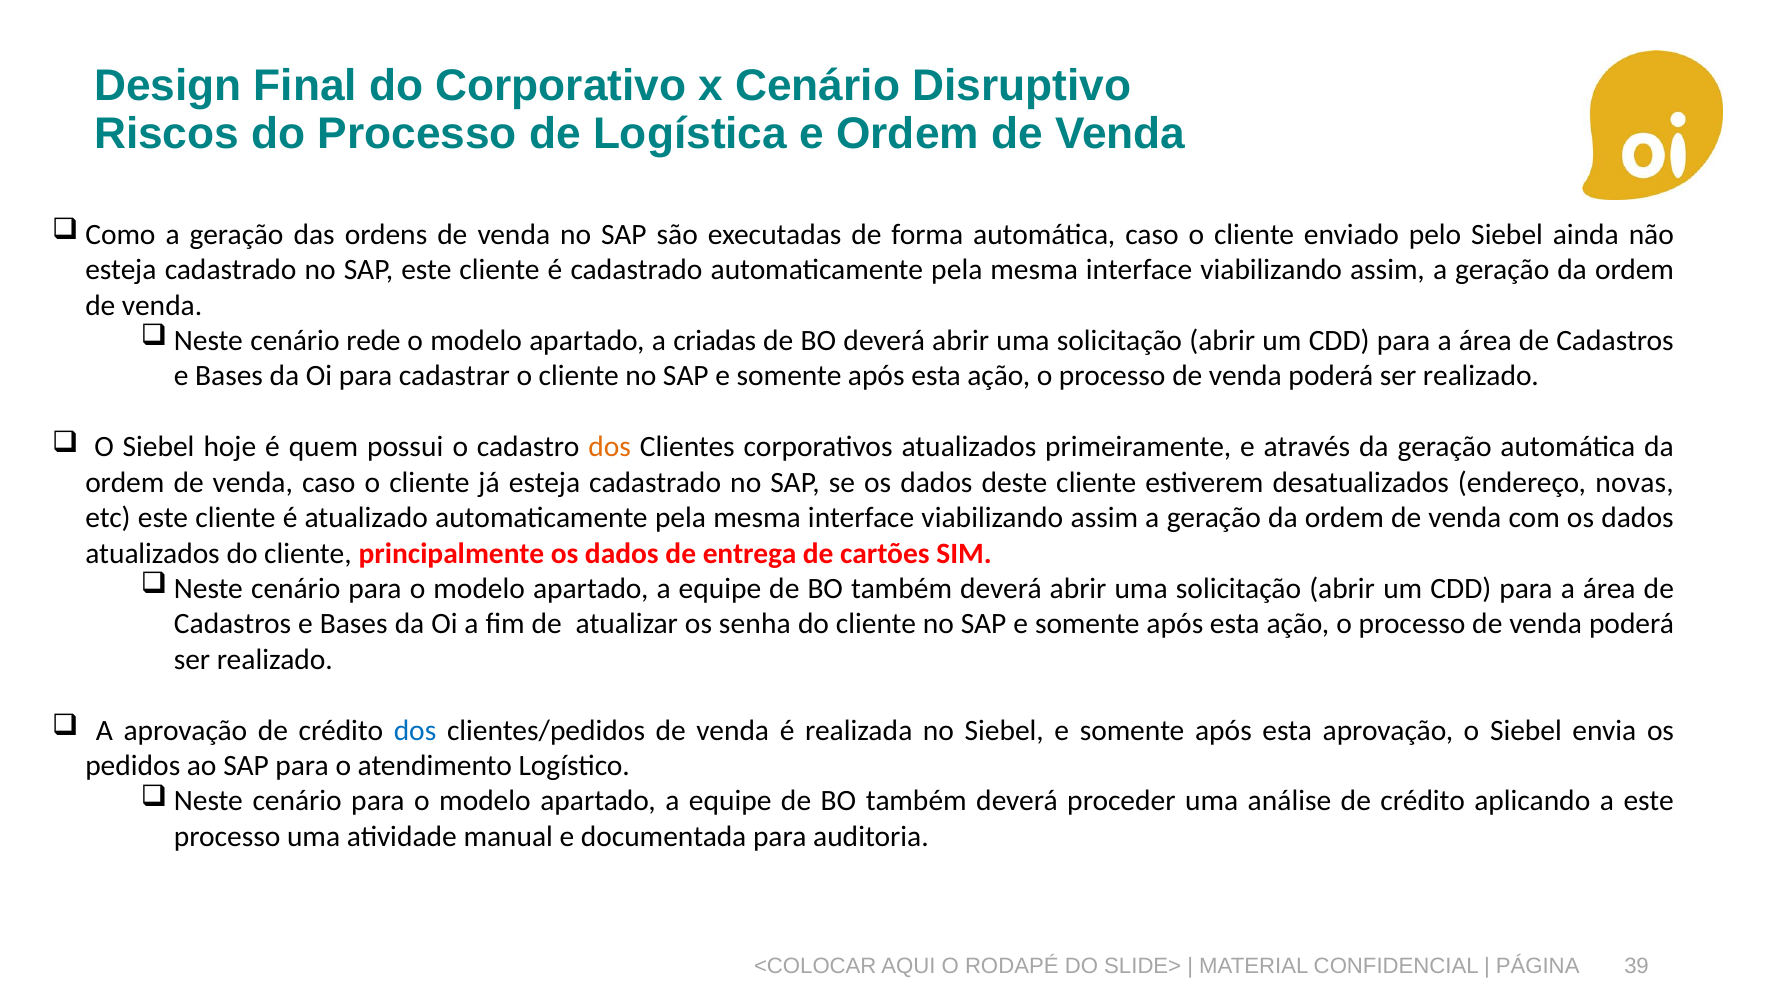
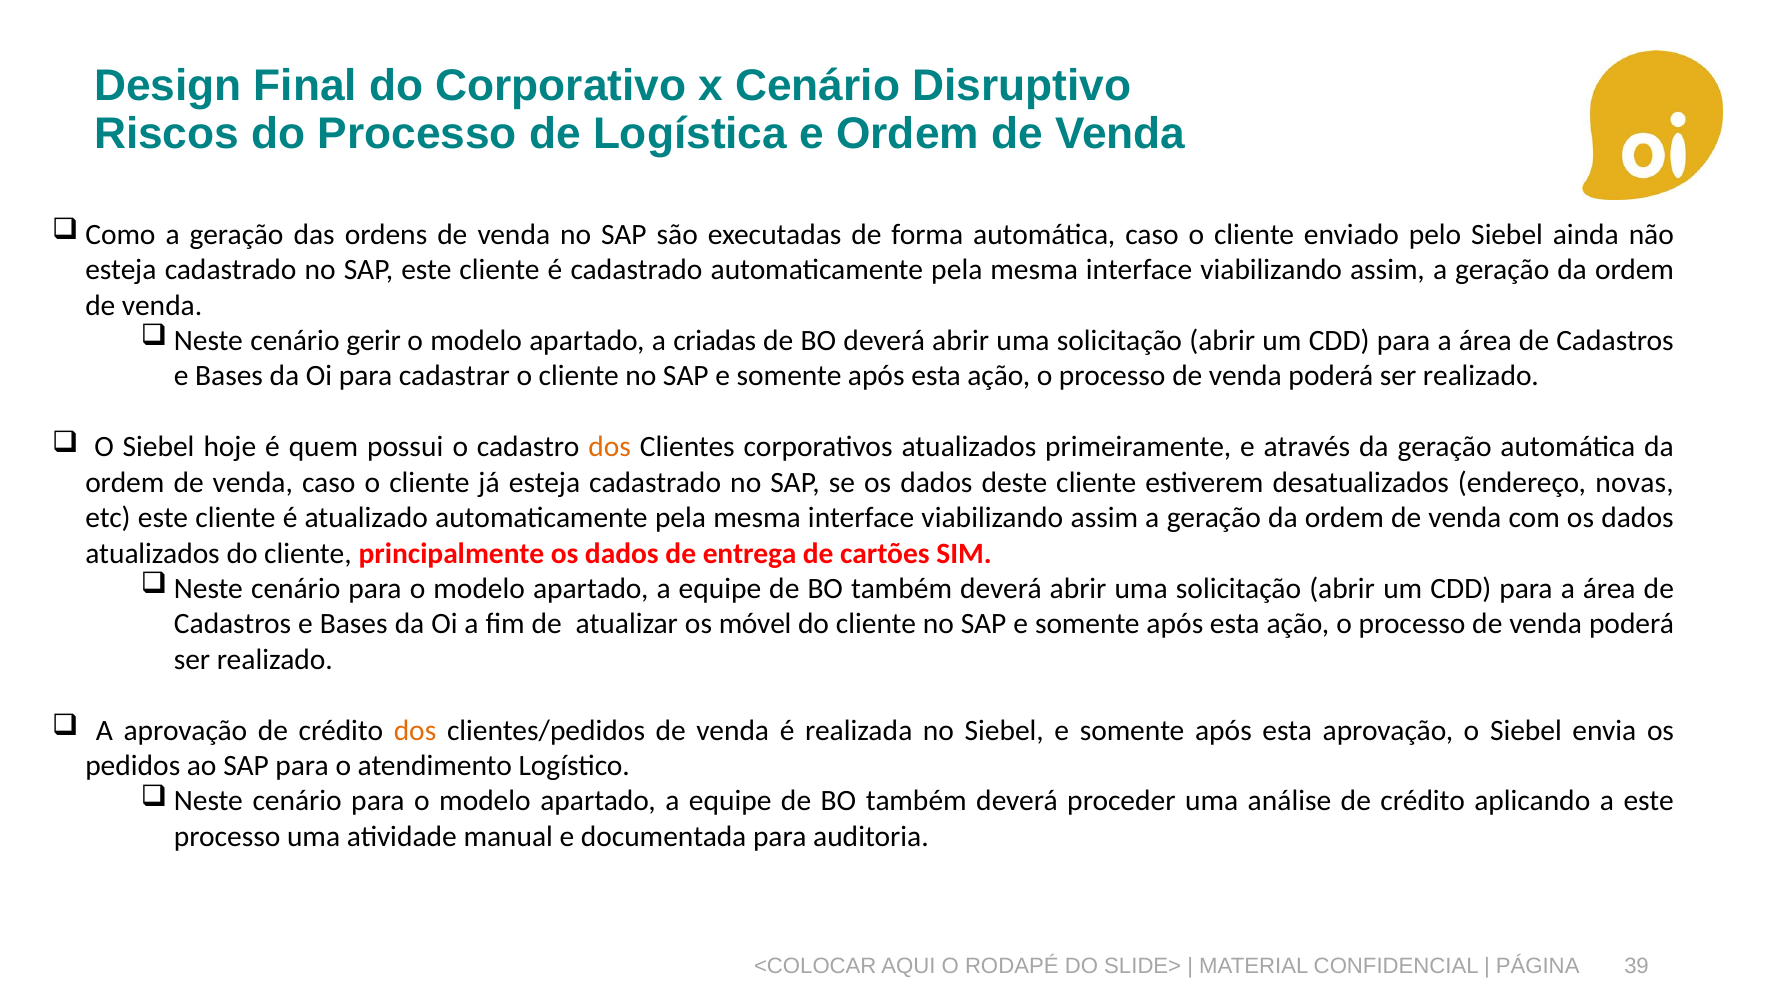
rede: rede -> gerir (374, 341)
senha: senha -> móvel (755, 624)
dos colour: blue -> orange (415, 731)
